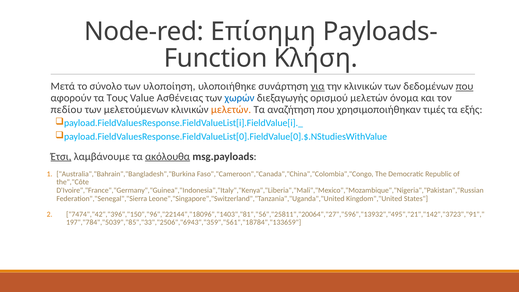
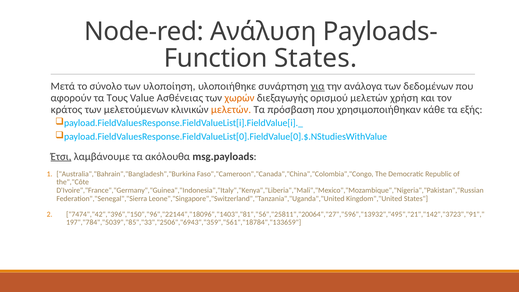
Επίσημη: Επίσημη -> Ανάλυση (263, 32)
Κλήση: Κλήση -> States (316, 58)
την κλινικών: κλινικών -> ανάλογα (363, 86)
που underline: present -> none (465, 86)
χωρών colour: blue -> orange (239, 98)
όνομα: όνομα -> χρήση (404, 98)
πεδίου: πεδίου -> κράτος (66, 110)
αναζήτηση: αναζήτηση -> πρόσβαση (291, 110)
τιμές: τιμές -> κάθε (434, 110)
ακόλουθα underline: present -> none (168, 156)
